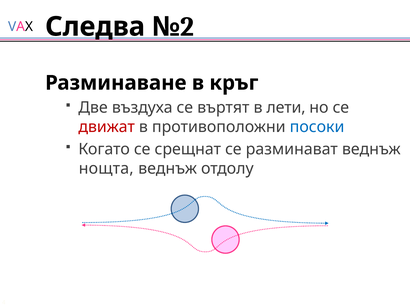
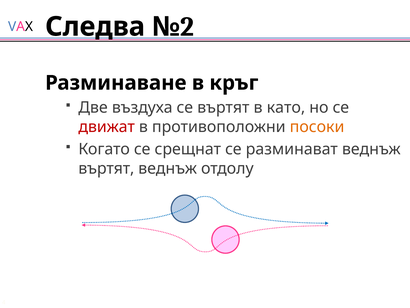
лети: лети -> като (286, 108)
посоки colour: blue -> orange (317, 127)
нощта: нощта -> въртят (106, 168)
